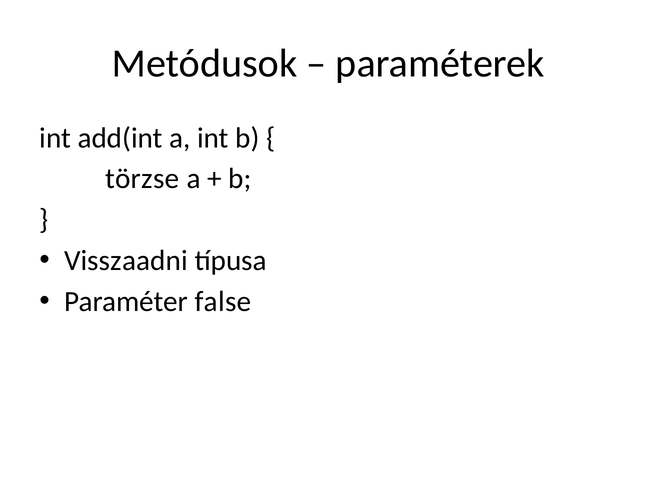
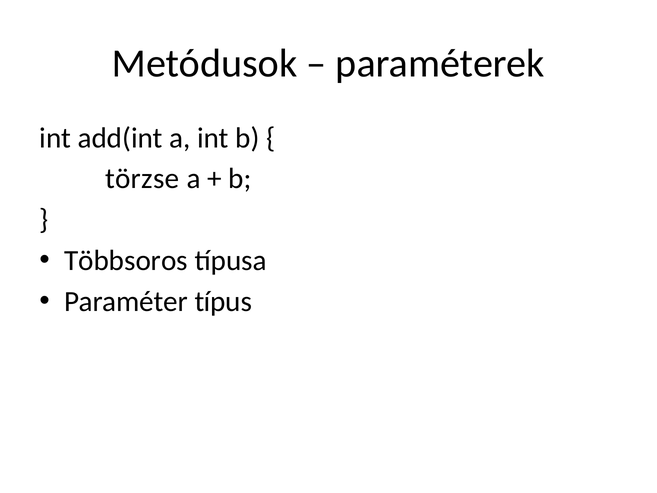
Visszaadni: Visszaadni -> Többsoros (126, 261)
false: false -> típus (223, 301)
